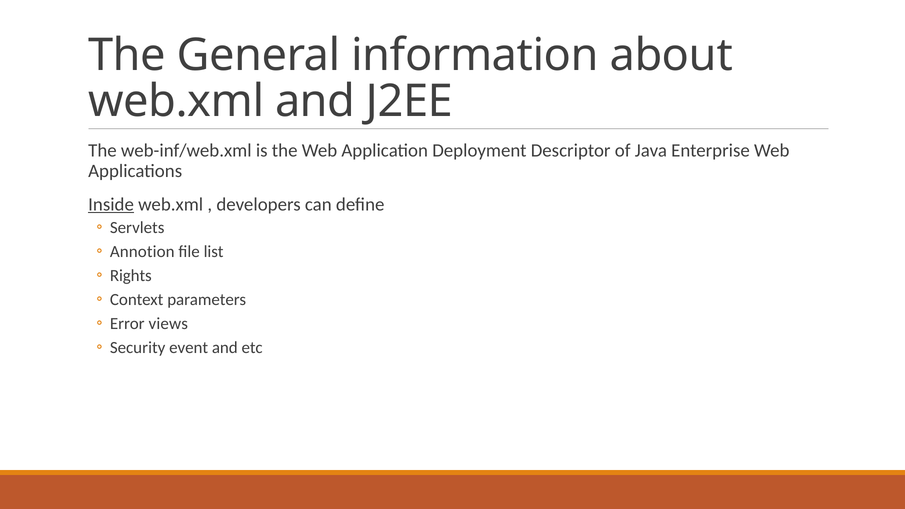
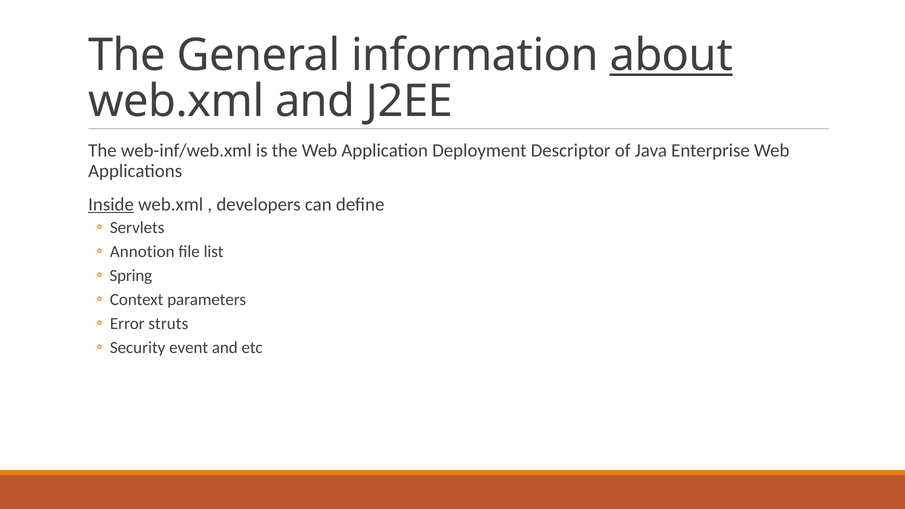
about underline: none -> present (671, 55)
Rights: Rights -> Spring (131, 276)
views: views -> struts (168, 324)
